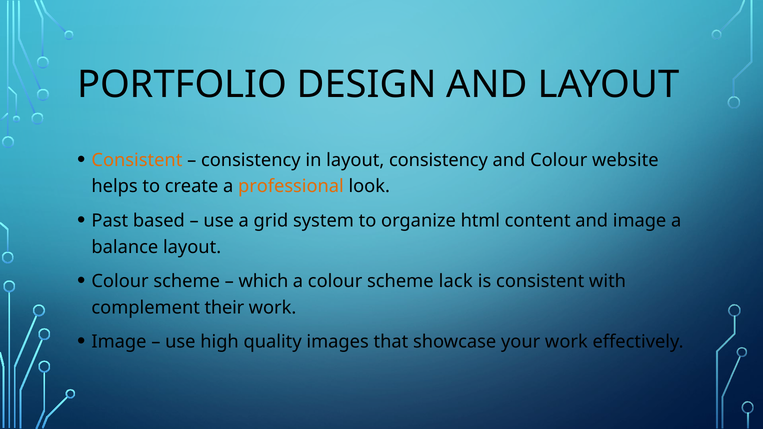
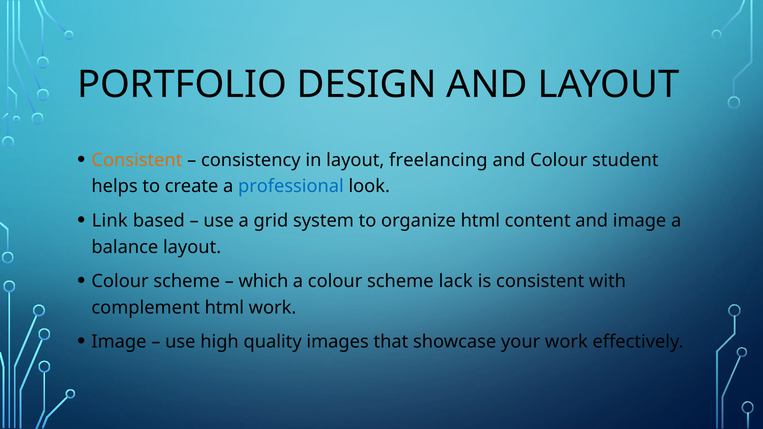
layout consistency: consistency -> freelancing (438, 160)
website: website -> student (625, 160)
professional colour: orange -> blue (291, 187)
Past: Past -> Link (110, 221)
complement their: their -> html (224, 308)
